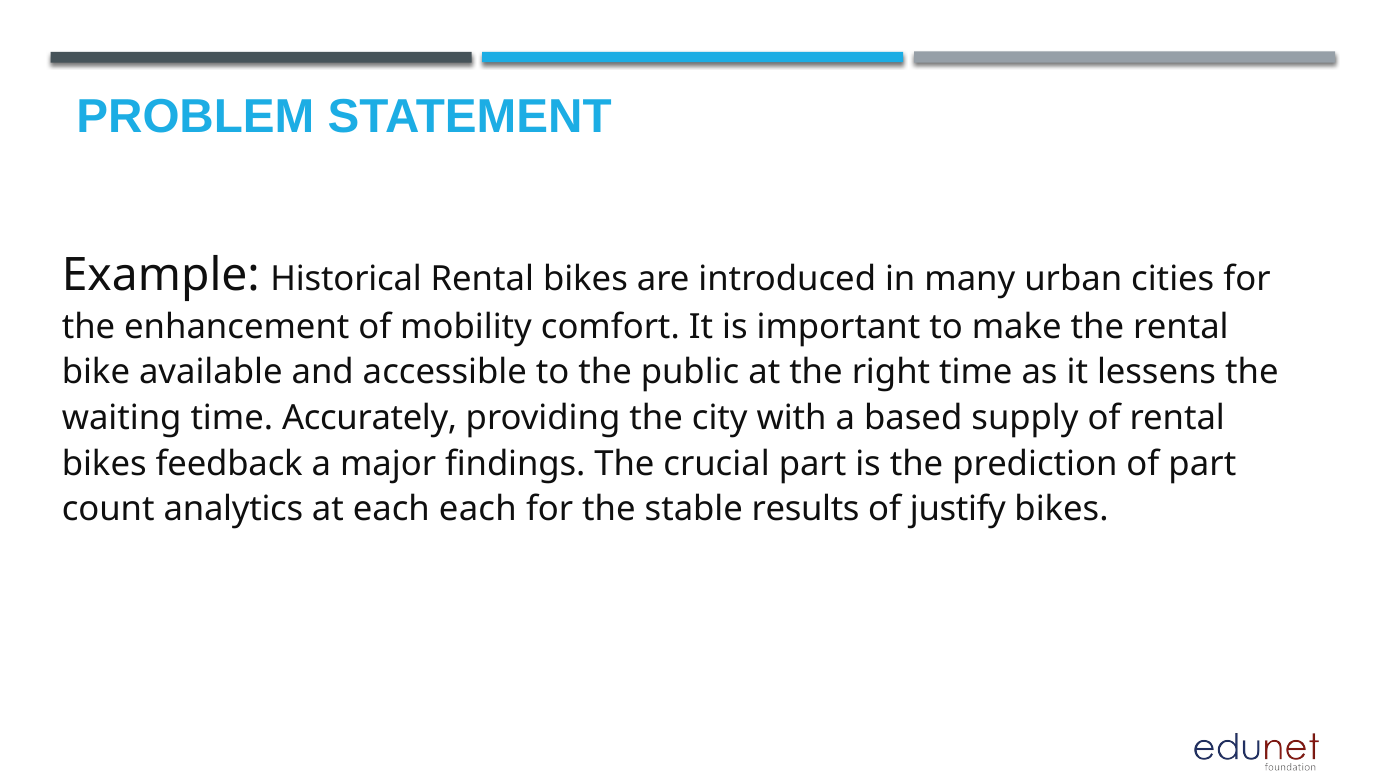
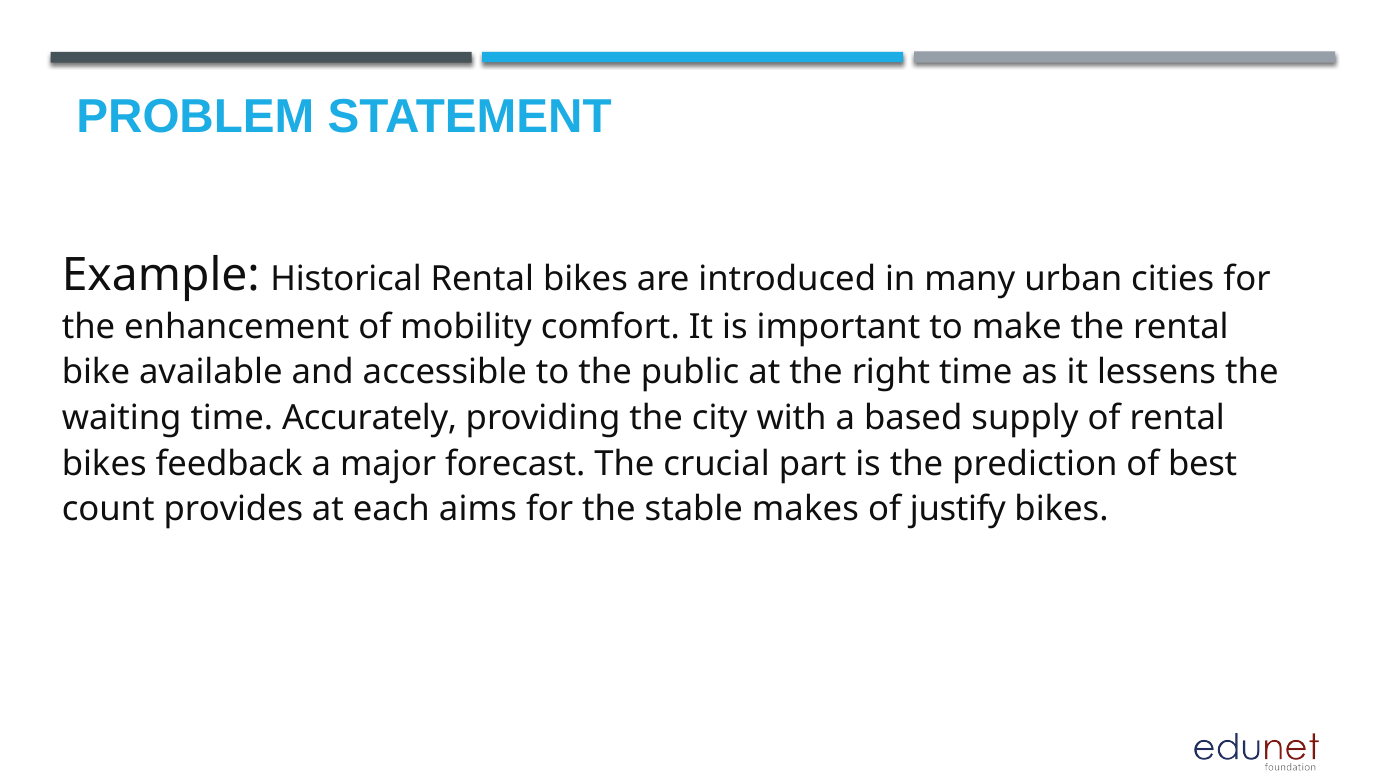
findings: findings -> forecast (515, 464)
of part: part -> best (1203, 464)
analytics: analytics -> provides (233, 510)
each each: each -> aims (478, 510)
results: results -> makes (805, 510)
